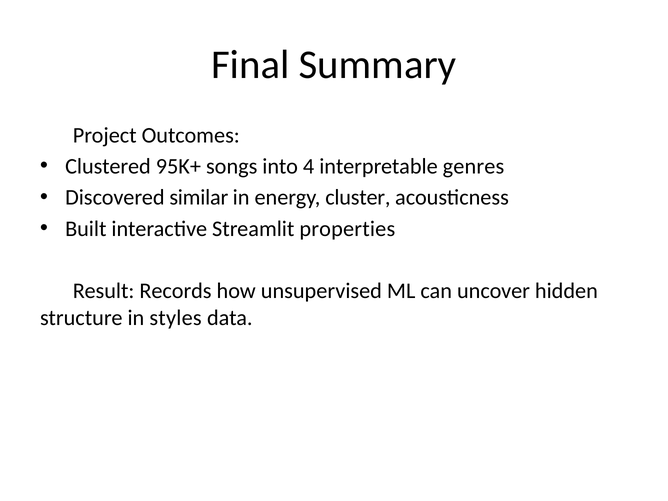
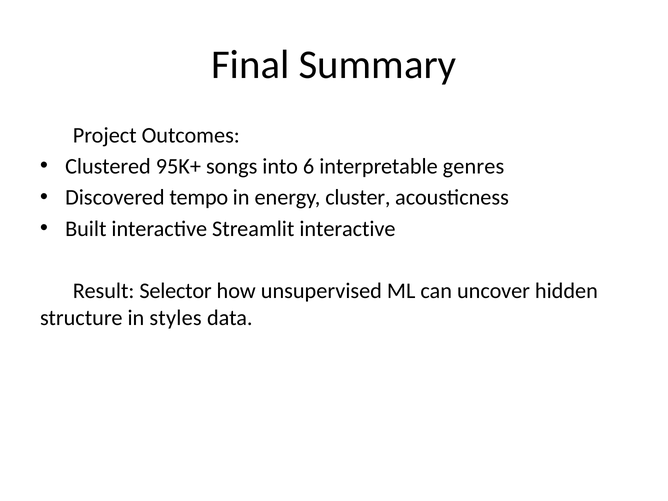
4: 4 -> 6 (309, 166)
similar: similar -> tempo (199, 197)
Streamlit properties: properties -> interactive (347, 229)
Records: Records -> Selector (176, 291)
